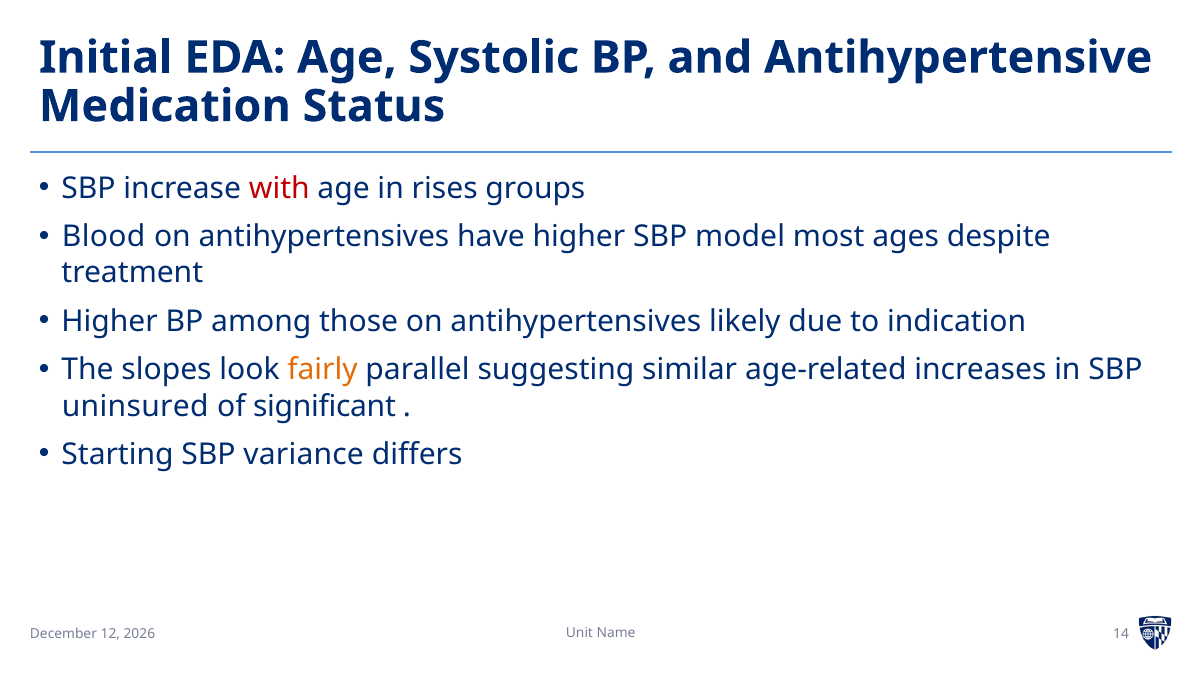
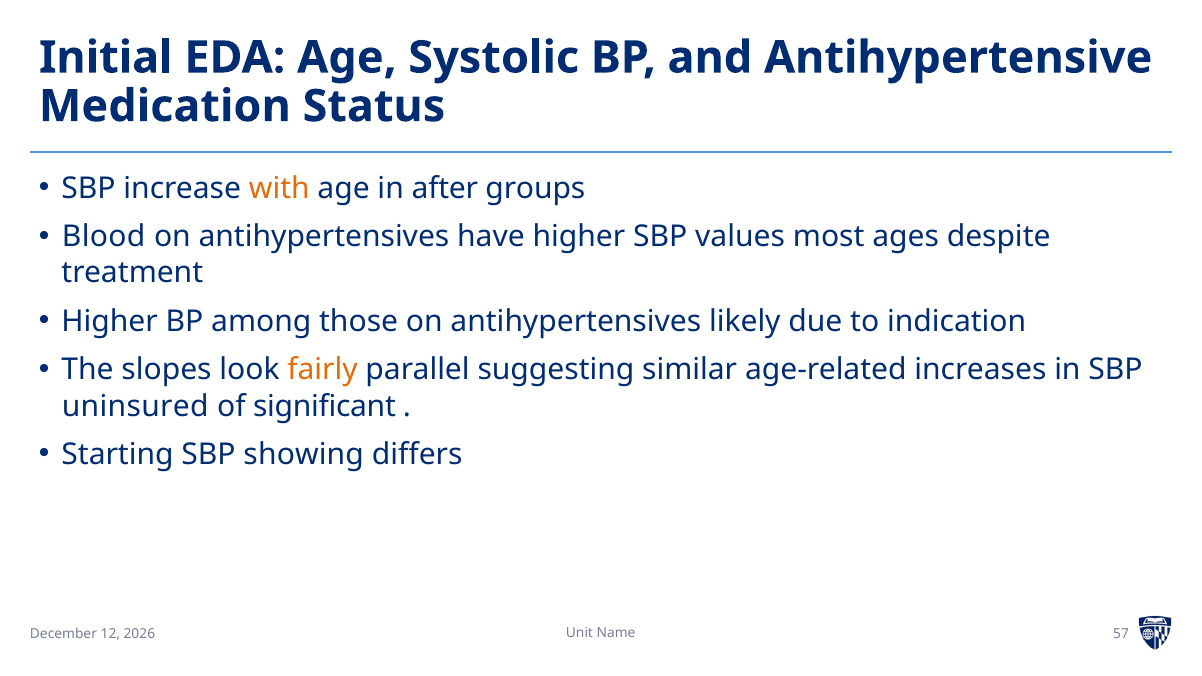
with colour: red -> orange (279, 188)
rises: rises -> after (445, 188)
model: model -> values (740, 237)
variance: variance -> showing (304, 455)
14: 14 -> 57 (1121, 634)
